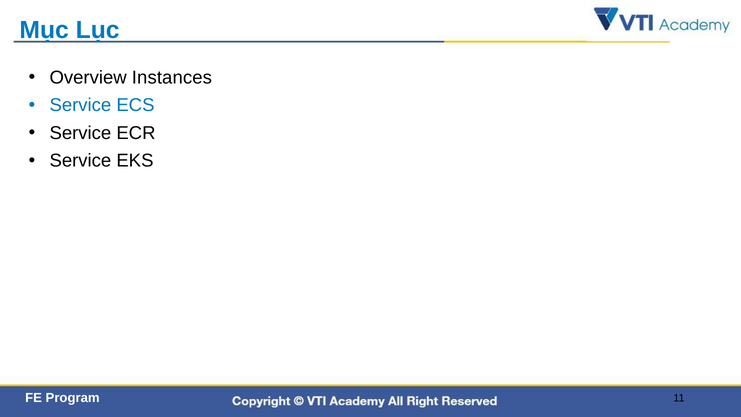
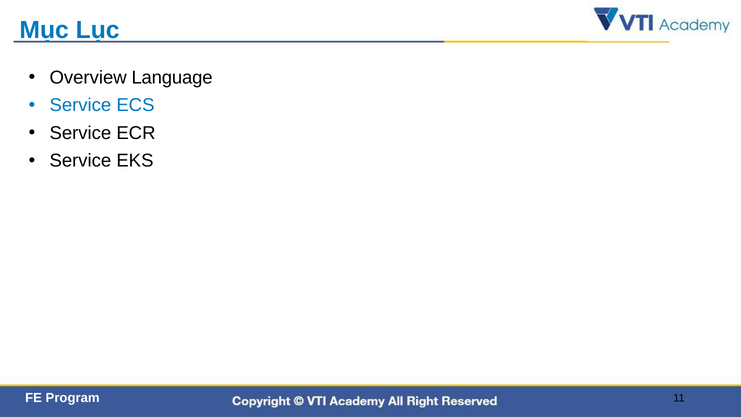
Instances: Instances -> Language (172, 78)
